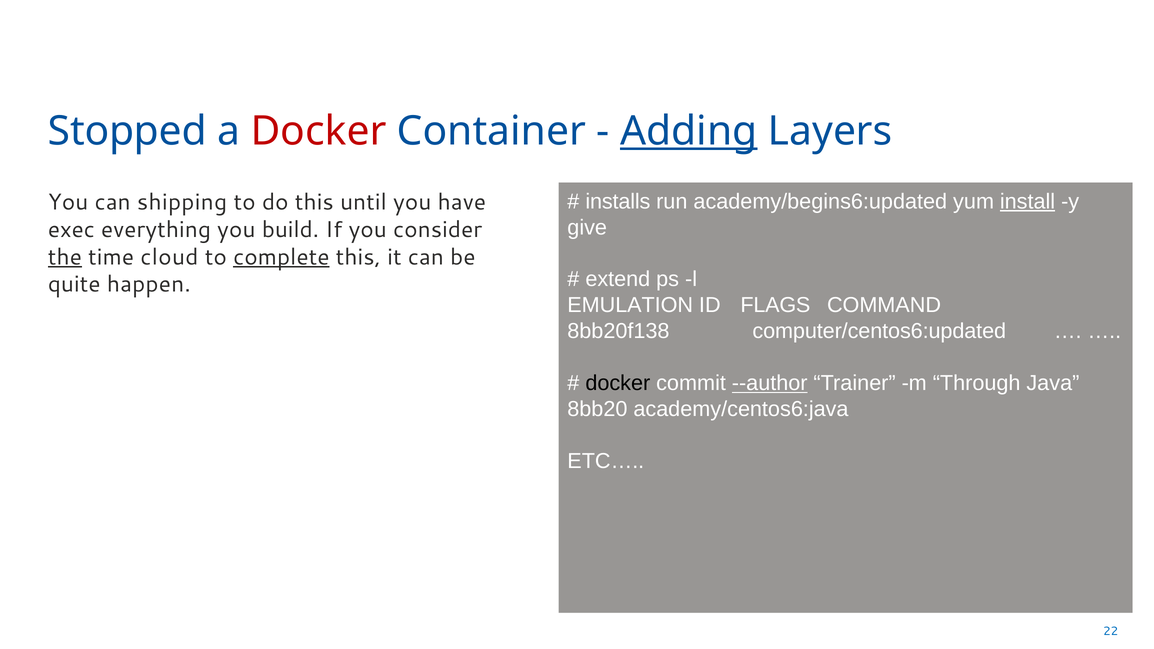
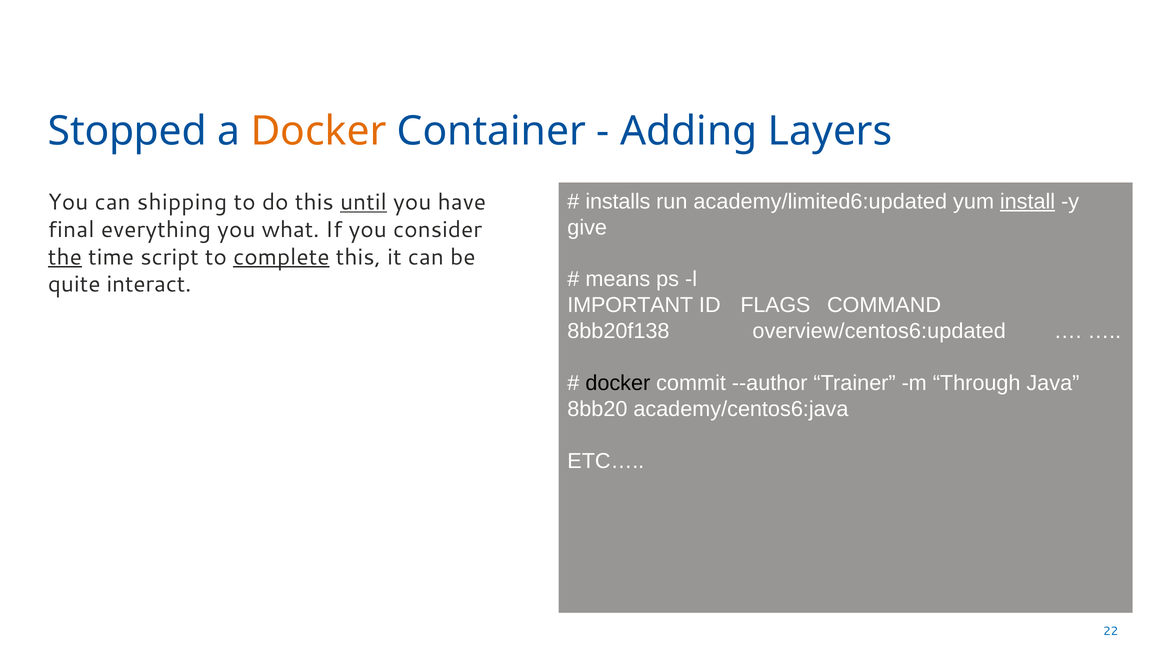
Docker colour: red -> orange (319, 131)
Adding underline: present -> none (689, 131)
academy/begins6:updated: academy/begins6:updated -> academy/limited6:updated (820, 201)
until underline: none -> present (363, 202)
exec: exec -> final (71, 230)
build: build -> what (290, 230)
cloud: cloud -> script (170, 257)
extend: extend -> means (618, 279)
happen: happen -> interact (149, 284)
EMULATION: EMULATION -> IMPORTANT (630, 305)
computer/centos6:updated: computer/centos6:updated -> overview/centos6:updated (879, 331)
--author underline: present -> none (770, 383)
